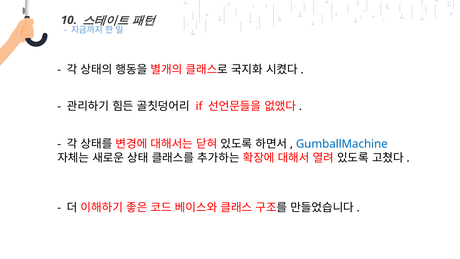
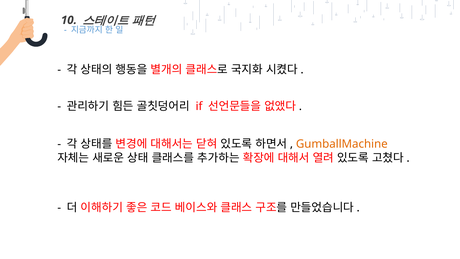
GumballMachine colour: blue -> orange (342, 144)
